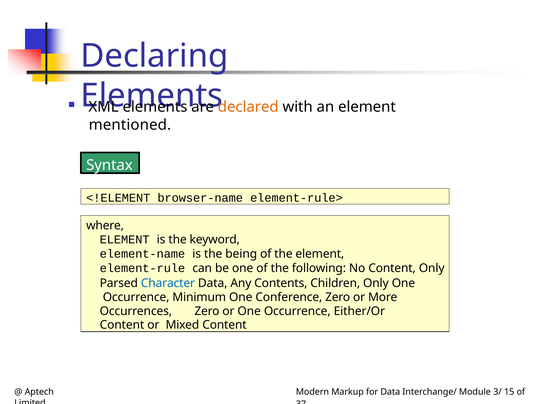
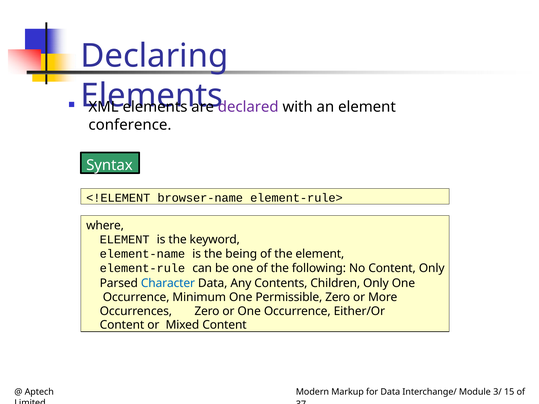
declared colour: orange -> purple (248, 107)
mentioned: mentioned -> conference (130, 125)
Conference: Conference -> Permissible (289, 297)
